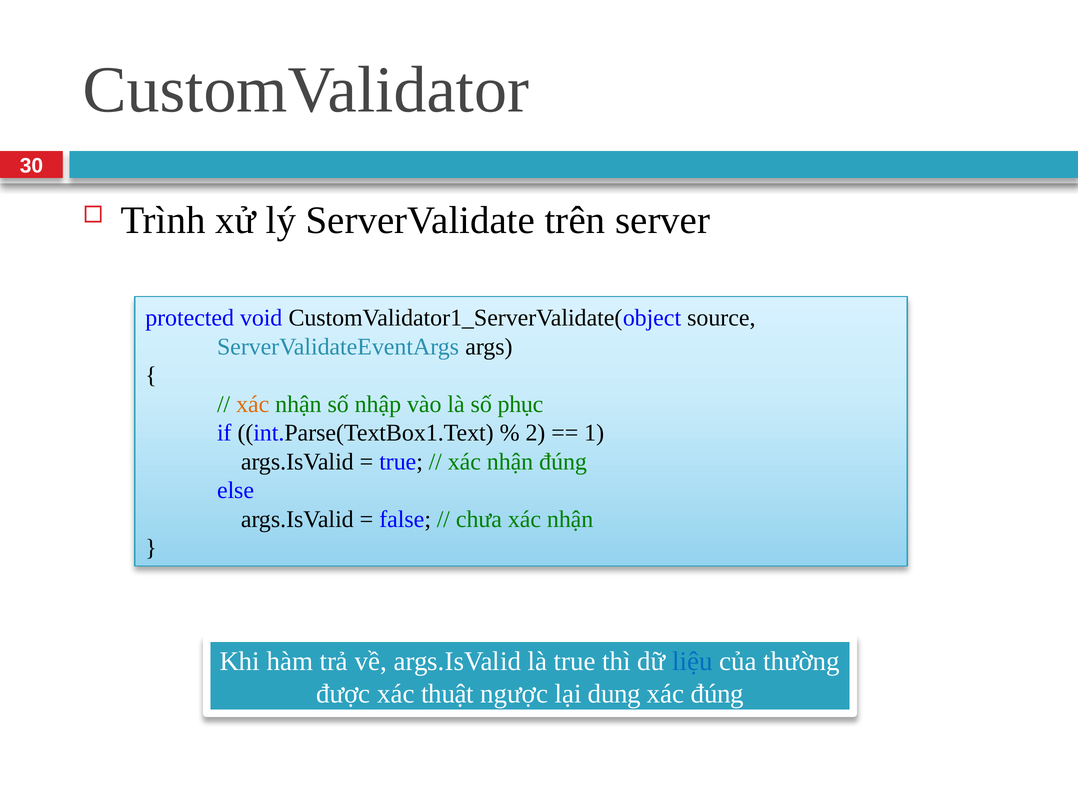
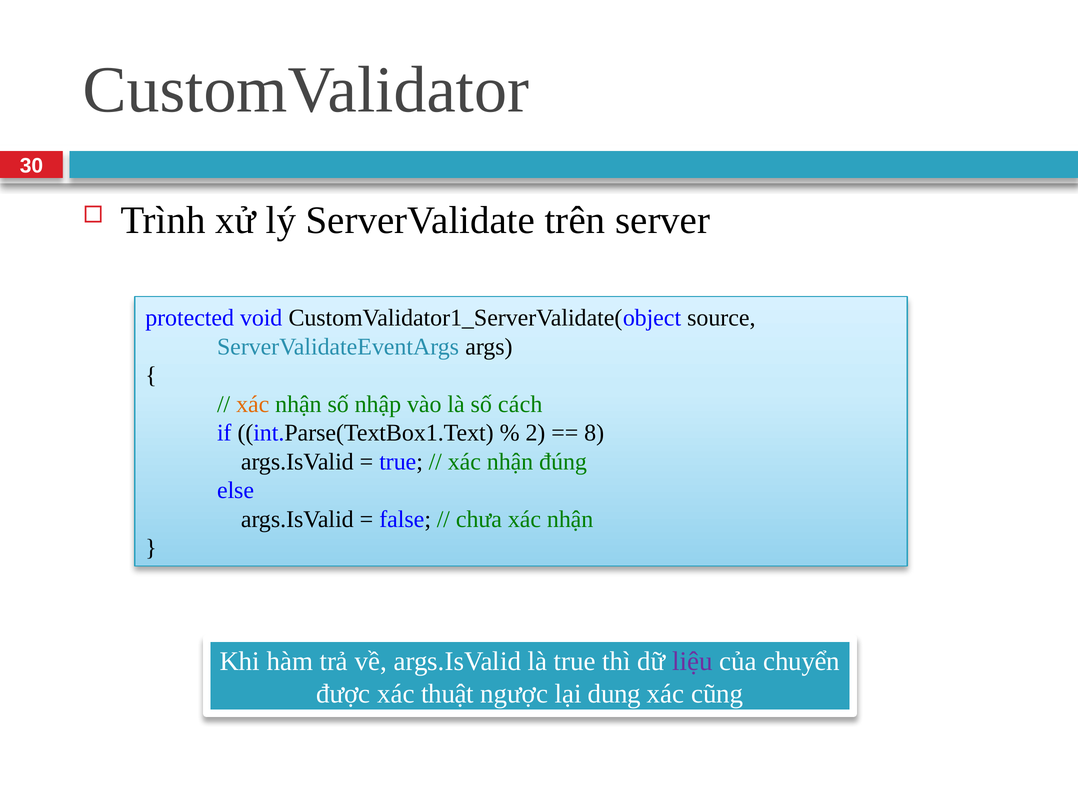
phục: phục -> cách (520, 404)
1: 1 -> 8 (594, 433)
liệu colour: blue -> purple (692, 661)
thường: thường -> chuyển (802, 661)
xác đúng: đúng -> cũng (717, 693)
